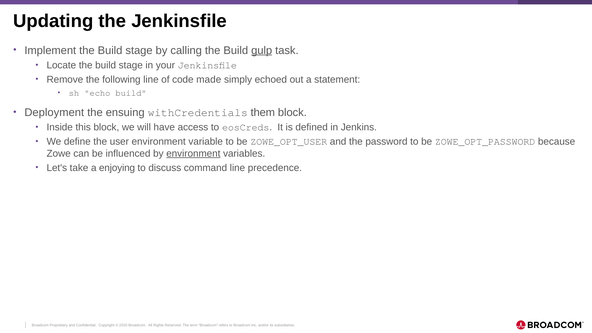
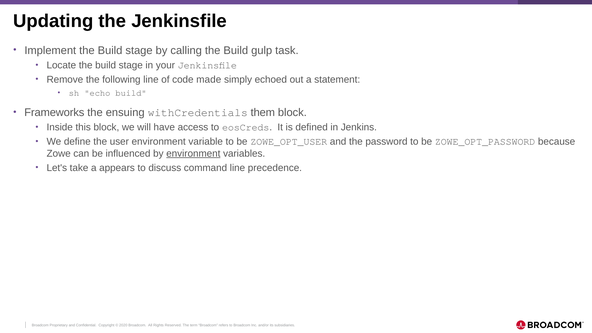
gulp underline: present -> none (262, 50)
Deployment: Deployment -> Frameworks (54, 112)
enjoying: enjoying -> appears (117, 168)
